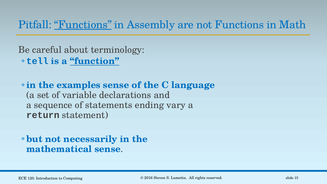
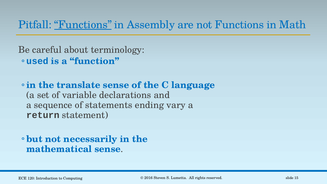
tell: tell -> used (37, 61)
function underline: present -> none (95, 61)
examples: examples -> translate (79, 85)
